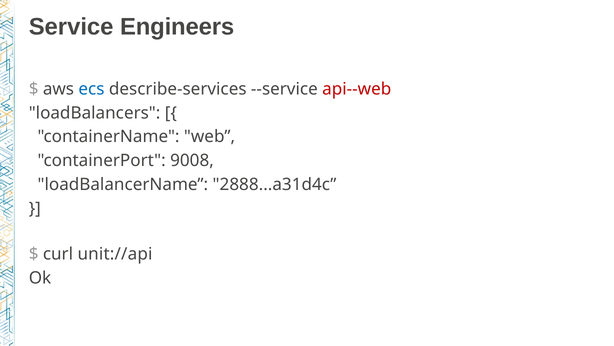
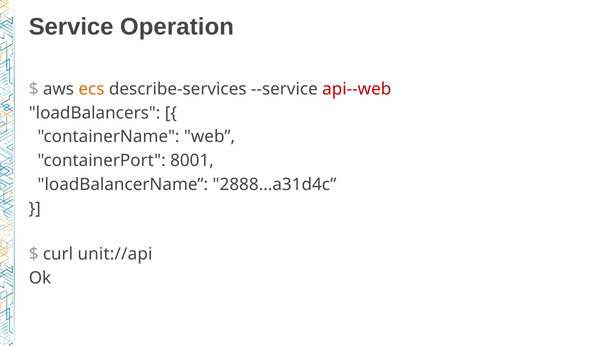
Engineers: Engineers -> Operation (177, 27)
ecs colour: blue -> orange (91, 89)
9008: 9008 -> 8001 (192, 160)
